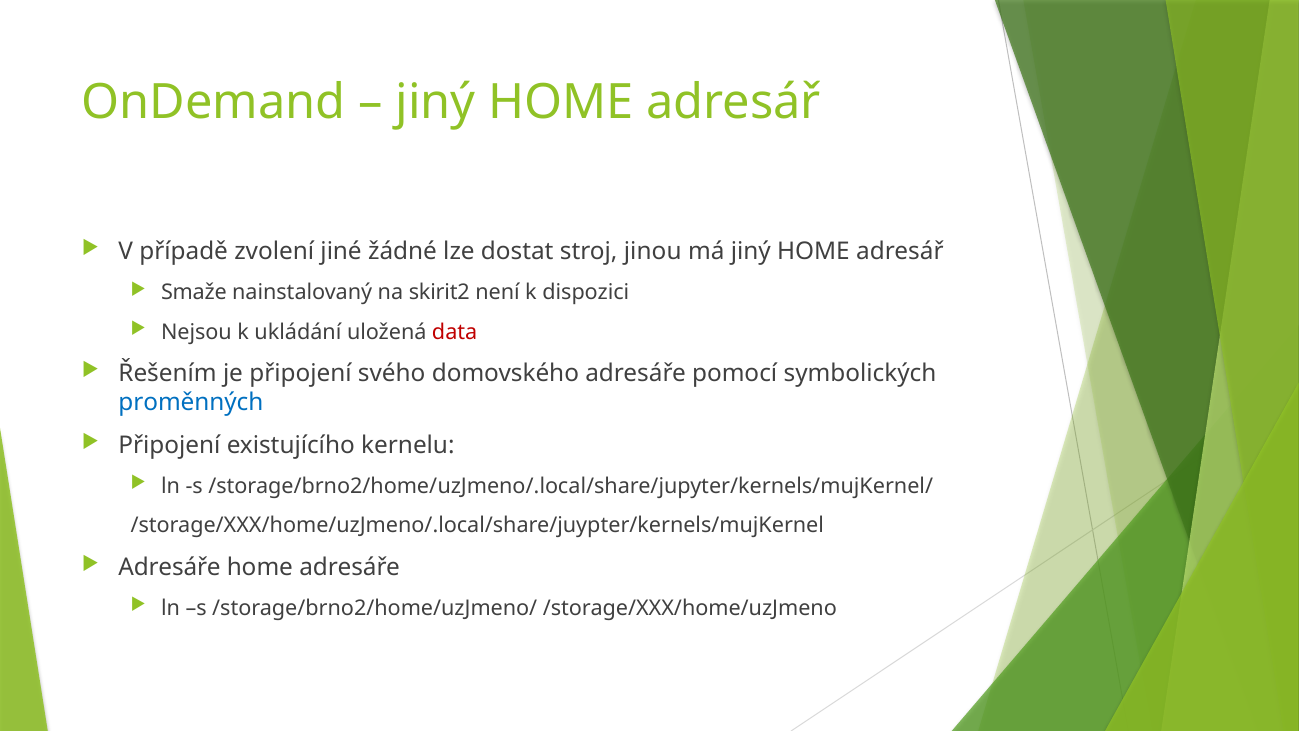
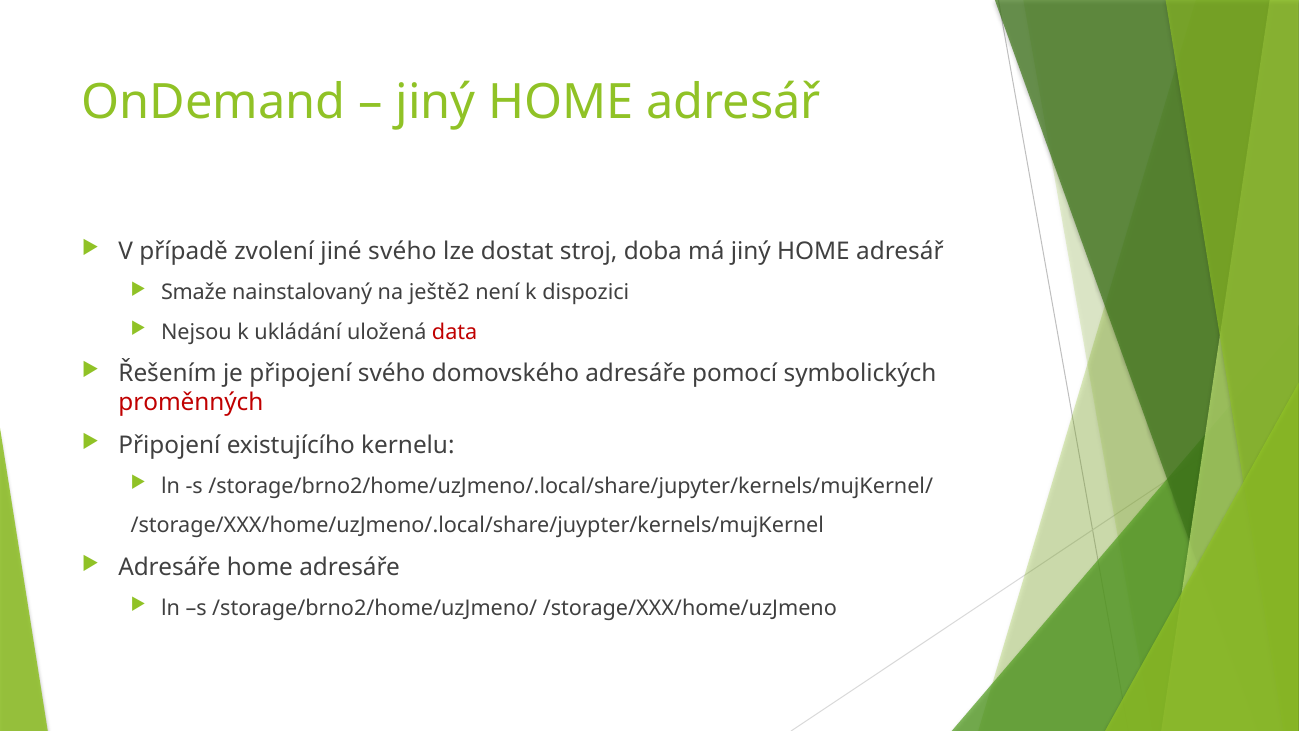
jiné žádné: žádné -> svého (402, 251)
jinou: jinou -> doba (653, 251)
skirit2: skirit2 -> ještě2 (439, 292)
proměnných colour: blue -> red (191, 402)
